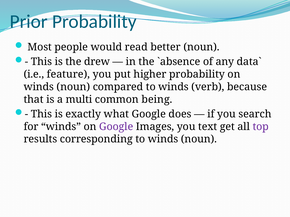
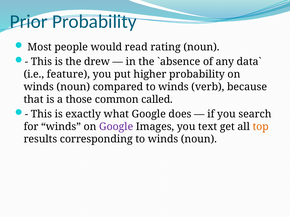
better: better -> rating (166, 47)
multi: multi -> those (79, 100)
being: being -> called (157, 100)
top colour: purple -> orange (261, 127)
